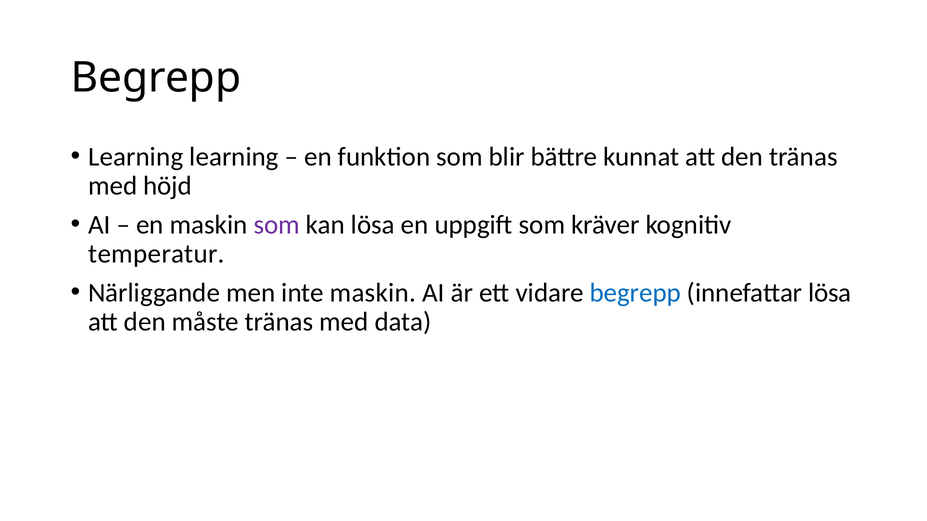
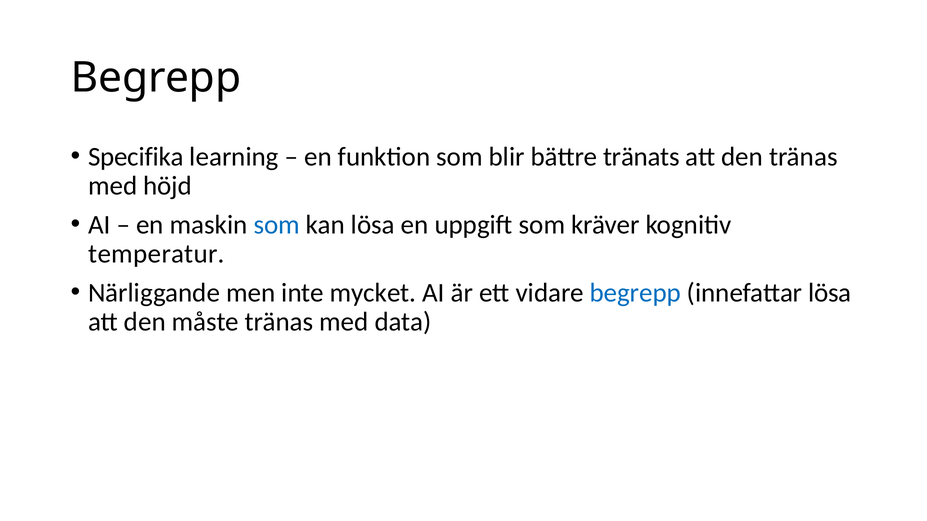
Learning: Learning -> Specifika (136, 157)
kunnat: kunnat -> tränats (641, 157)
som colour: purple -> blue (277, 225)
inte maskin: maskin -> mycket (373, 293)
